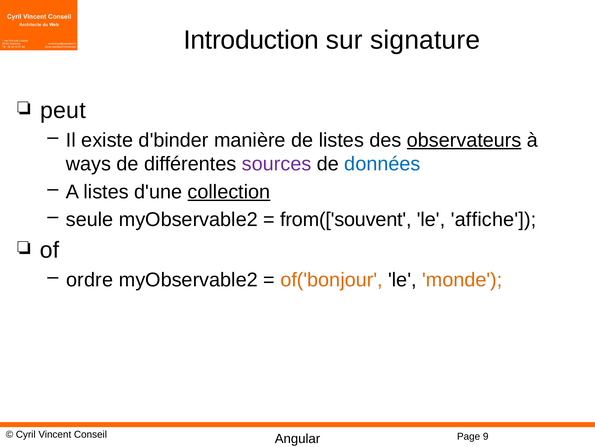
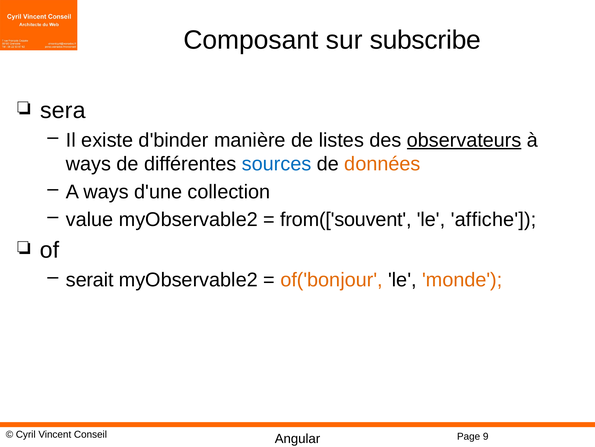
Introduction: Introduction -> Composant (251, 40)
signature: signature -> subscribe (425, 40)
peut: peut -> sera (63, 110)
sources colour: purple -> blue (277, 164)
données colour: blue -> orange (382, 164)
A listes: listes -> ways (106, 191)
collection underline: present -> none (229, 191)
seule: seule -> value (90, 219)
ordre: ordre -> serait (90, 279)
